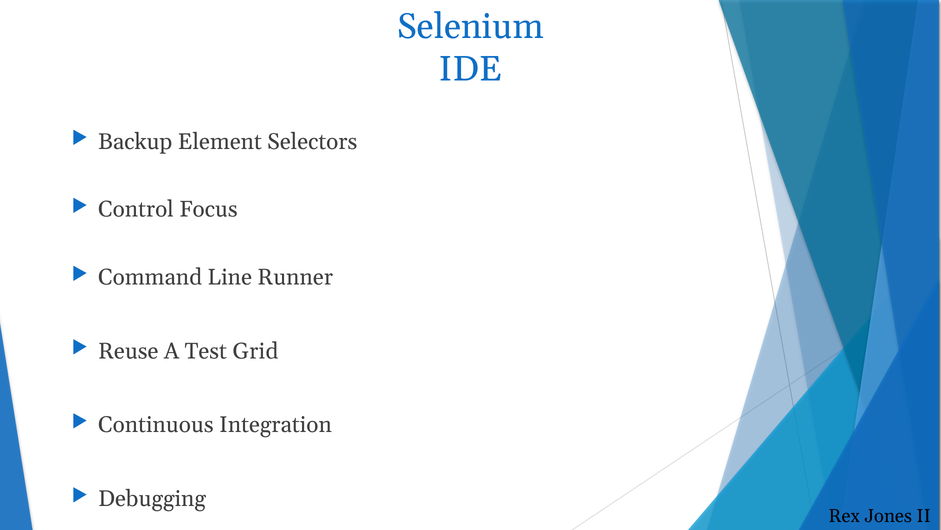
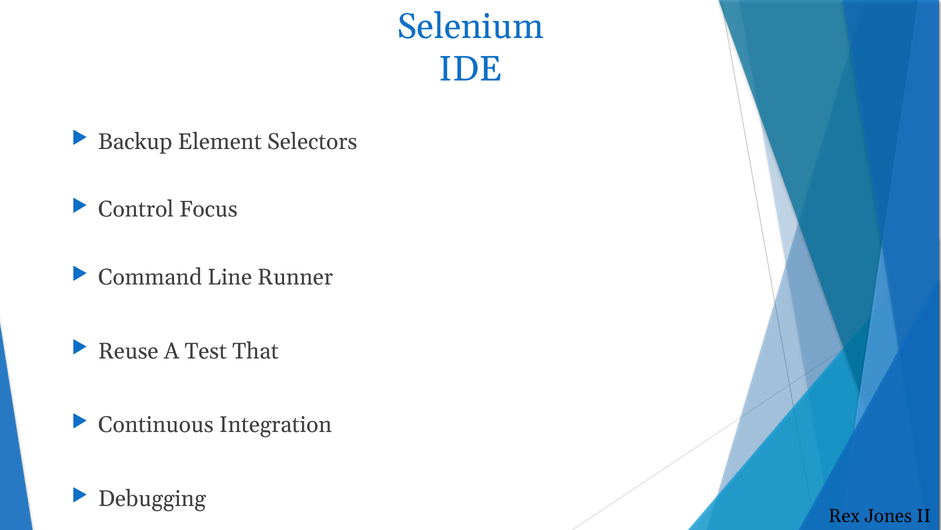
Grid: Grid -> That (256, 351)
